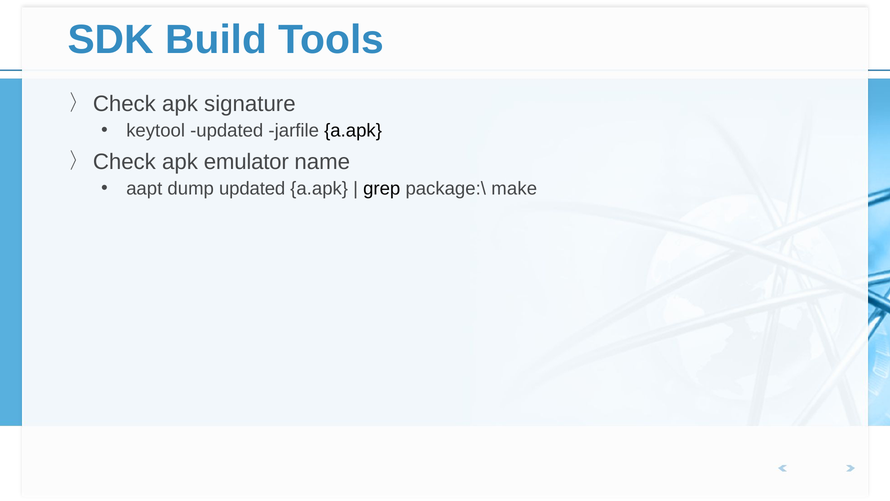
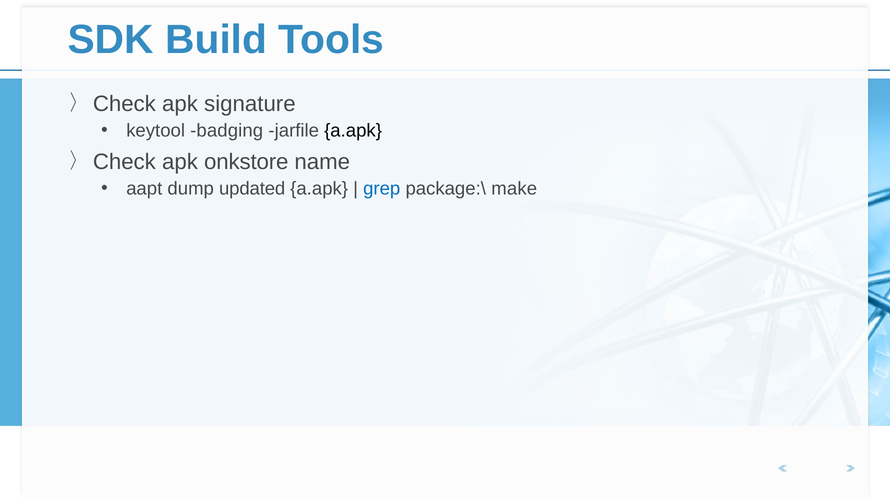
keytool updated: updated -> badging (227, 130)
emulator: emulator -> onkstore (246, 162)
grep colour: black -> blue (382, 188)
